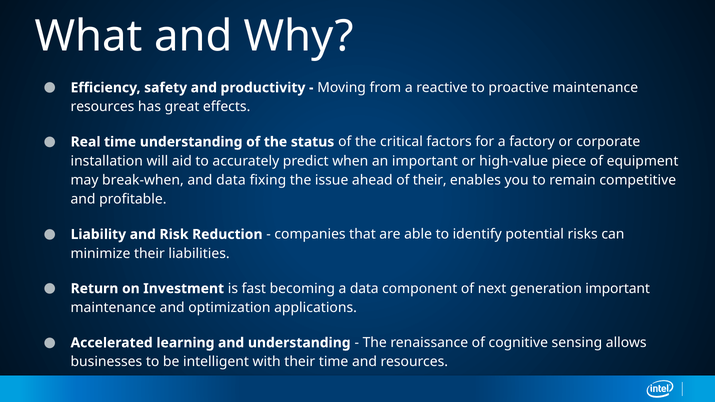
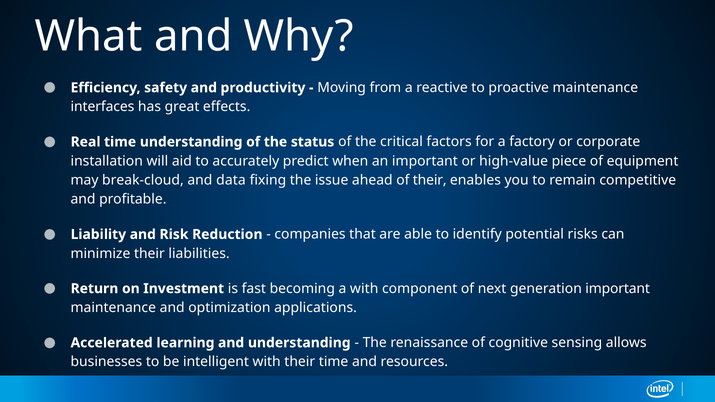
resources: resources -> interfaces (102, 107)
break-when: break-when -> break-cloud (143, 180)
a data: data -> with (364, 289)
